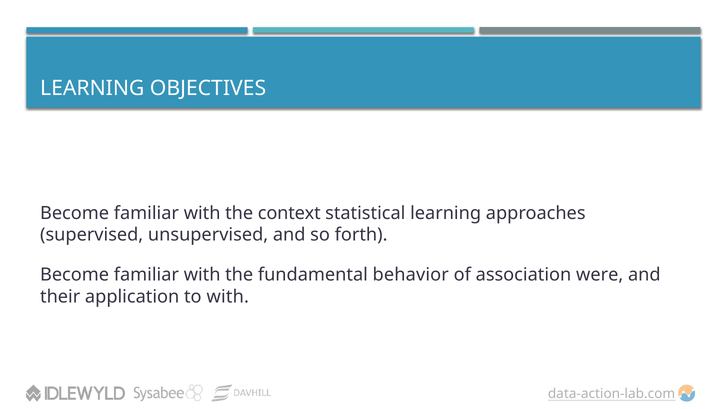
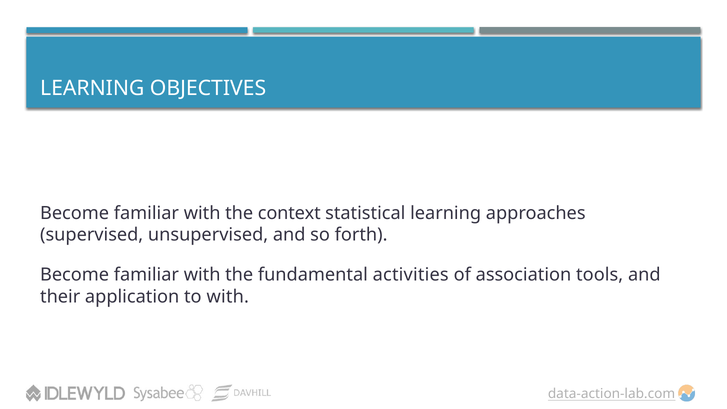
behavior: behavior -> activities (411, 275)
were: were -> tools (600, 275)
